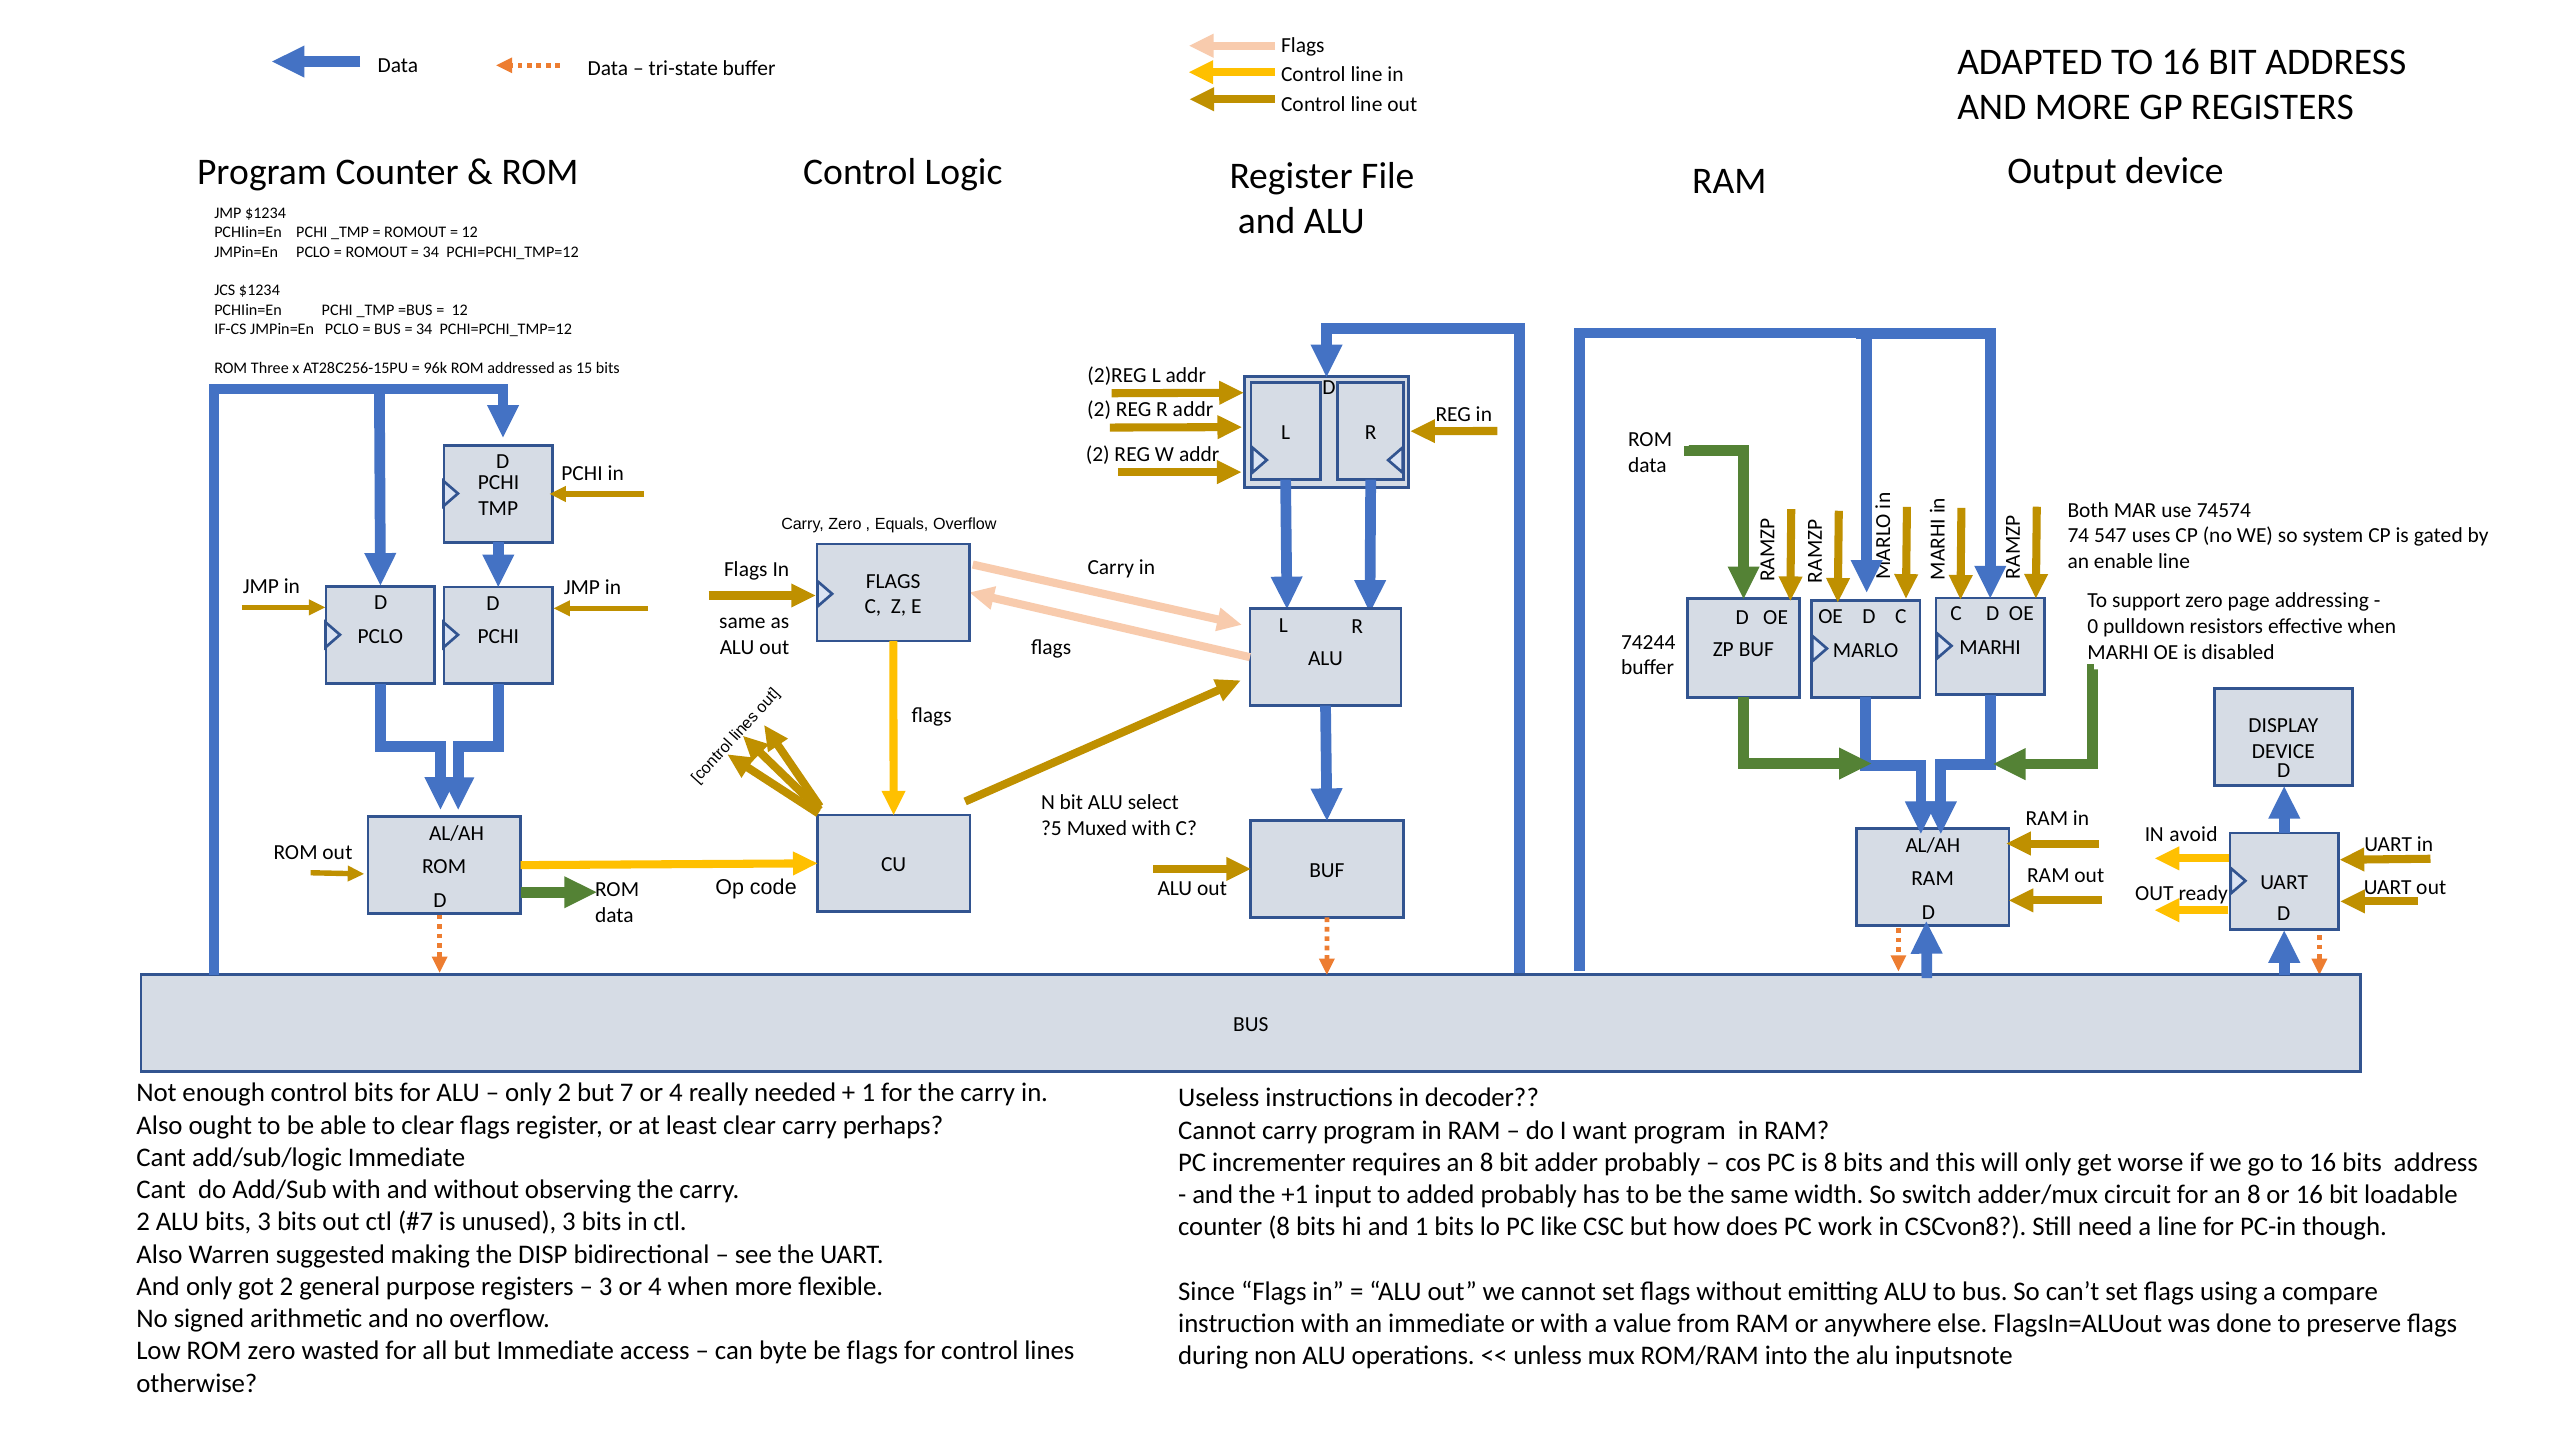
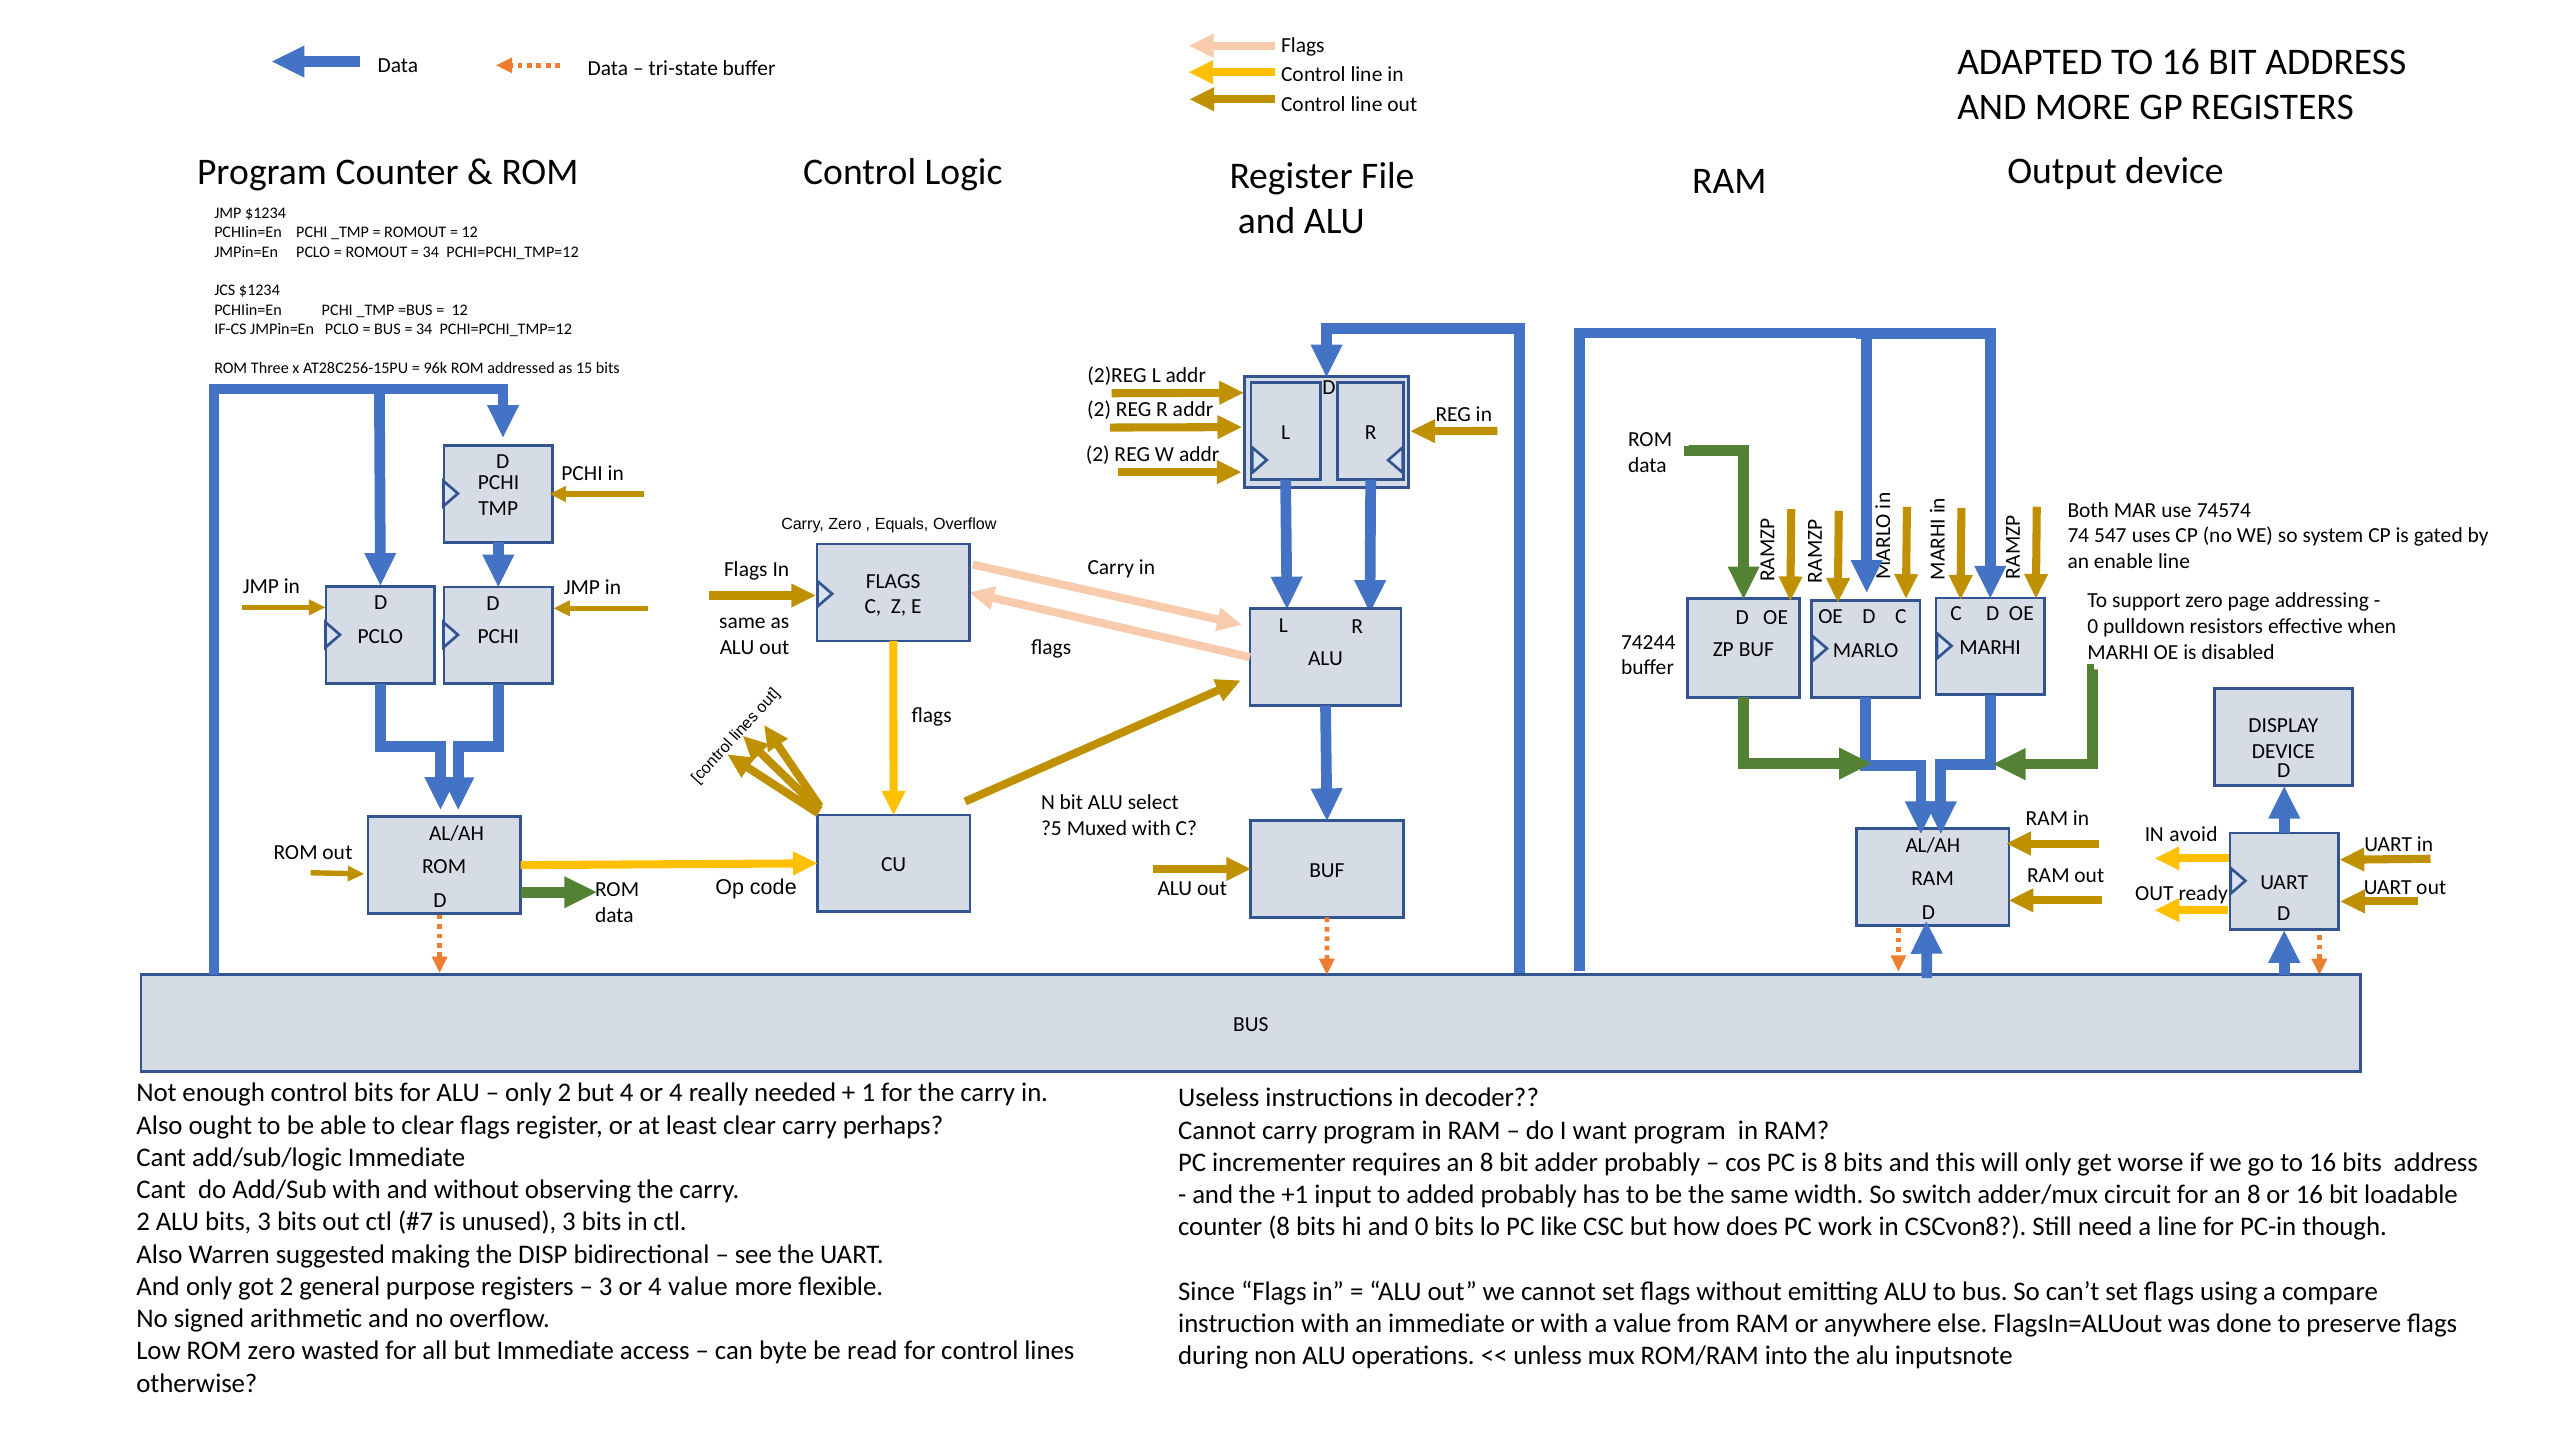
but 7: 7 -> 4 (627, 1093)
and 1: 1 -> 0 (1422, 1227)
4 when: when -> value (698, 1286)
be flags: flags -> read (872, 1351)
